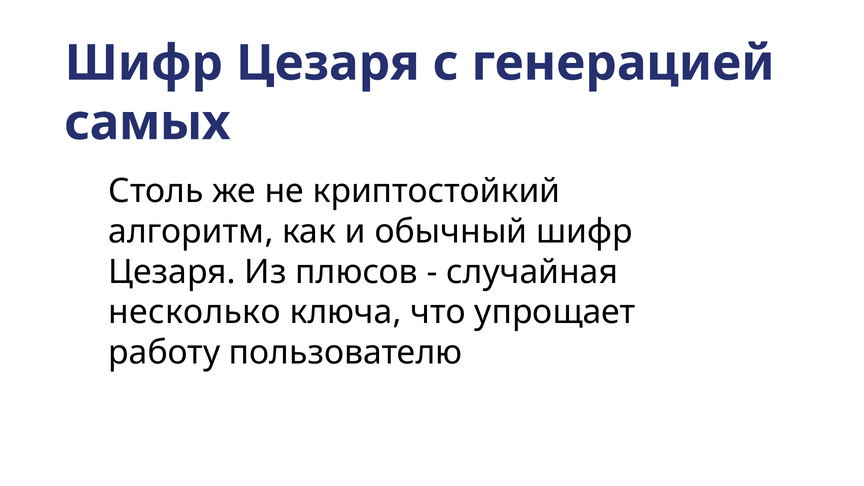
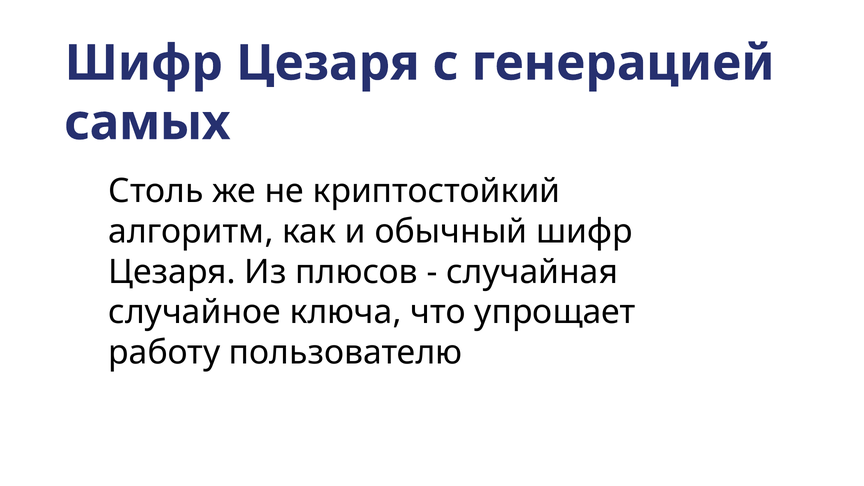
несколько: несколько -> случайное (195, 313)
